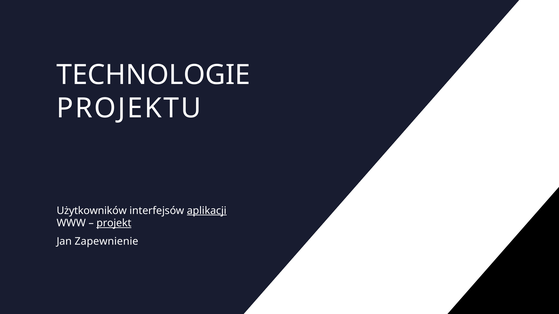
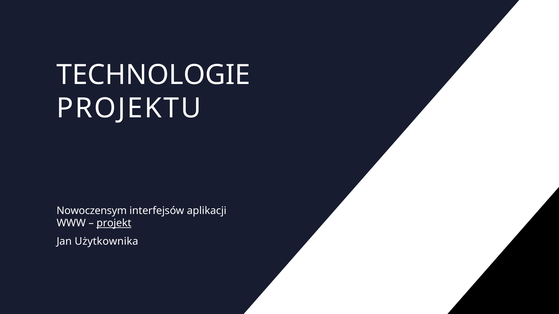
Użytkowników: Użytkowników -> Nowoczensym (92, 211)
aplikacji underline: present -> none (207, 211)
Zapewnienie: Zapewnienie -> Użytkownika (106, 242)
